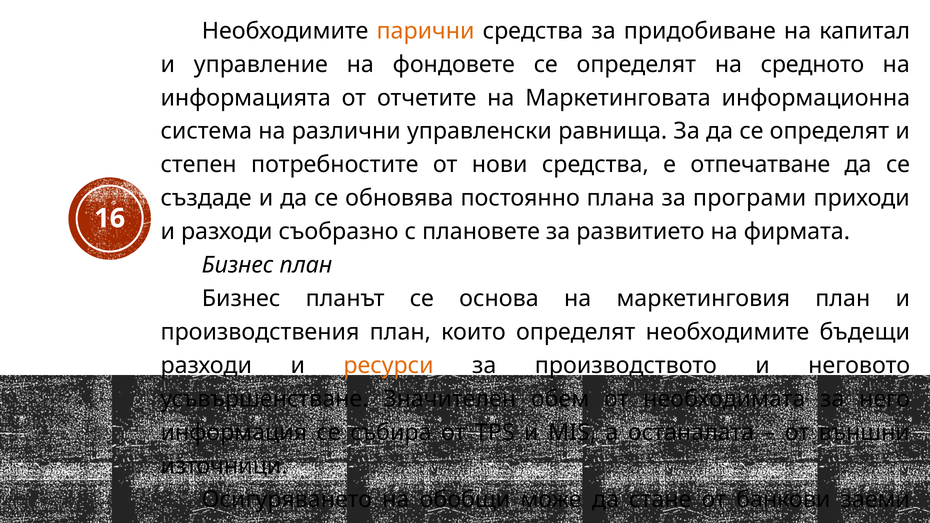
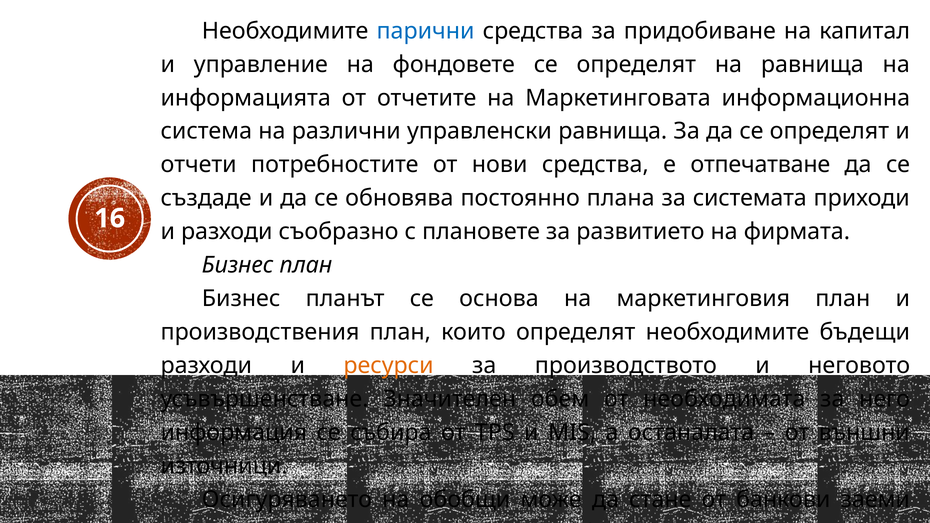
парични colour: orange -> blue (426, 31)
на средното: средното -> равнища (812, 64)
степен: степен -> отчети (199, 165)
програми: програми -> системата (750, 198)
